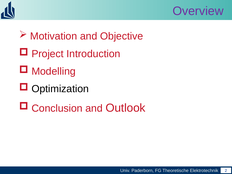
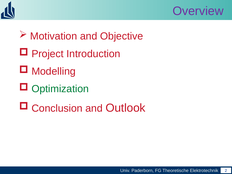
Optimization colour: black -> green (60, 89)
